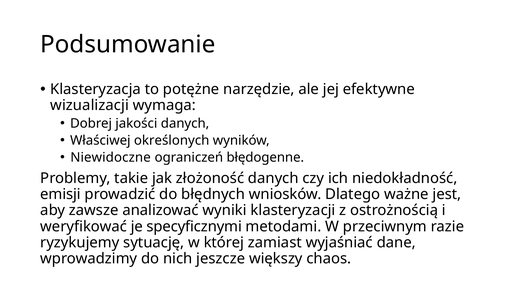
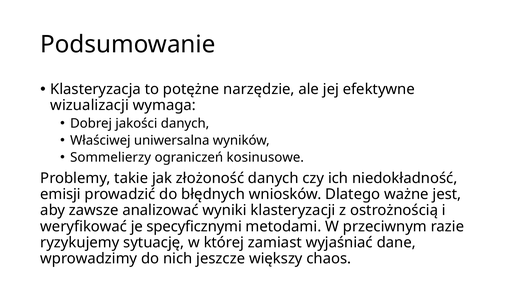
określonych: określonych -> uniwersalna (172, 140)
Niewidoczne: Niewidoczne -> Sommelierzy (111, 157)
błędogenne: błędogenne -> kosinusowe (265, 157)
